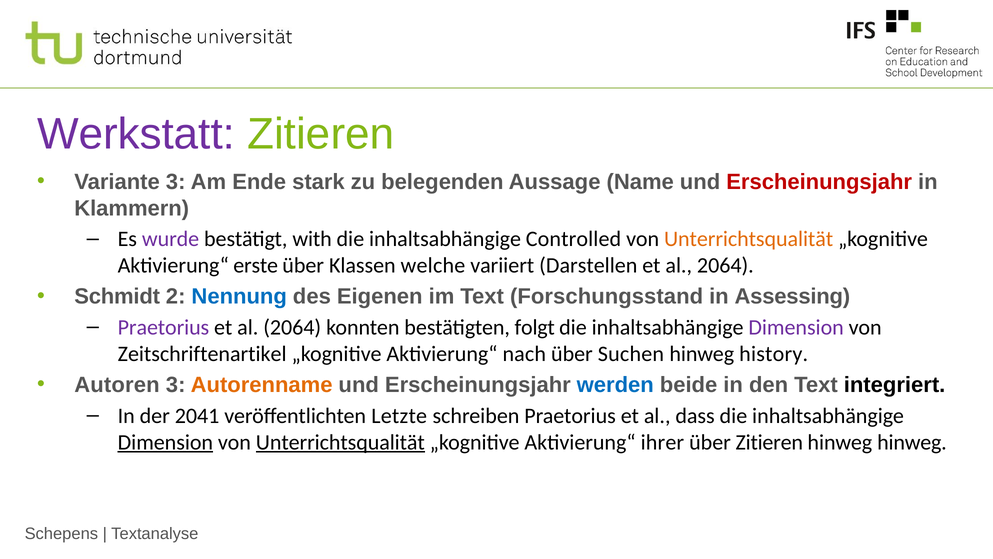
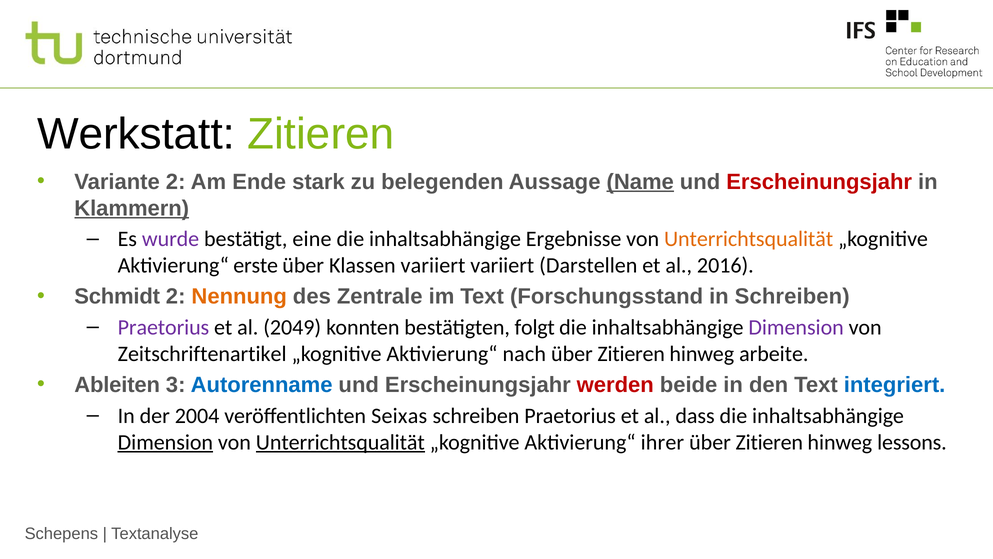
Werkstatt colour: purple -> black (136, 134)
Variante 3: 3 -> 2 (176, 182)
Name underline: none -> present (640, 182)
Klammern underline: none -> present (132, 208)
with: with -> eine (312, 239)
Controlled: Controlled -> Ergebnisse (574, 239)
Klassen welche: welche -> variiert (433, 265)
2064: 2064 -> 2016 (725, 265)
Nennung colour: blue -> orange (239, 296)
Eigenen: Eigenen -> Zentrale (380, 296)
in Assessing: Assessing -> Schreiben (792, 296)
2064: 2064 -> 2049 (292, 327)
Suchen: Suchen -> Zitieren (631, 354)
history: history -> arbeite (774, 354)
Autoren: Autoren -> Ableiten (117, 385)
Autorenname colour: orange -> blue (262, 385)
werden colour: blue -> red (615, 385)
integriert colour: black -> blue (895, 385)
2041: 2041 -> 2004 (197, 415)
Letzte: Letzte -> Seixas (399, 415)
hinweg hinweg: hinweg -> lessons (912, 442)
